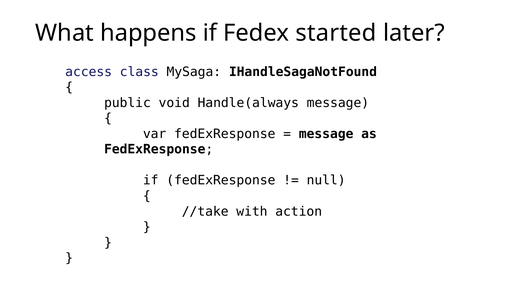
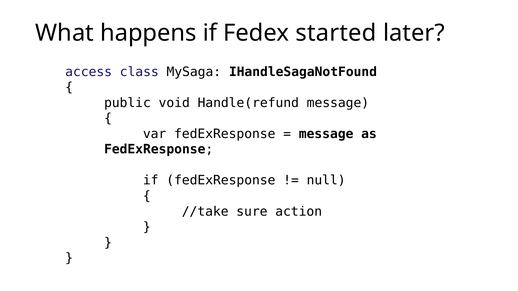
Handle(always: Handle(always -> Handle(refund (248, 103)
with: with -> sure (252, 212)
